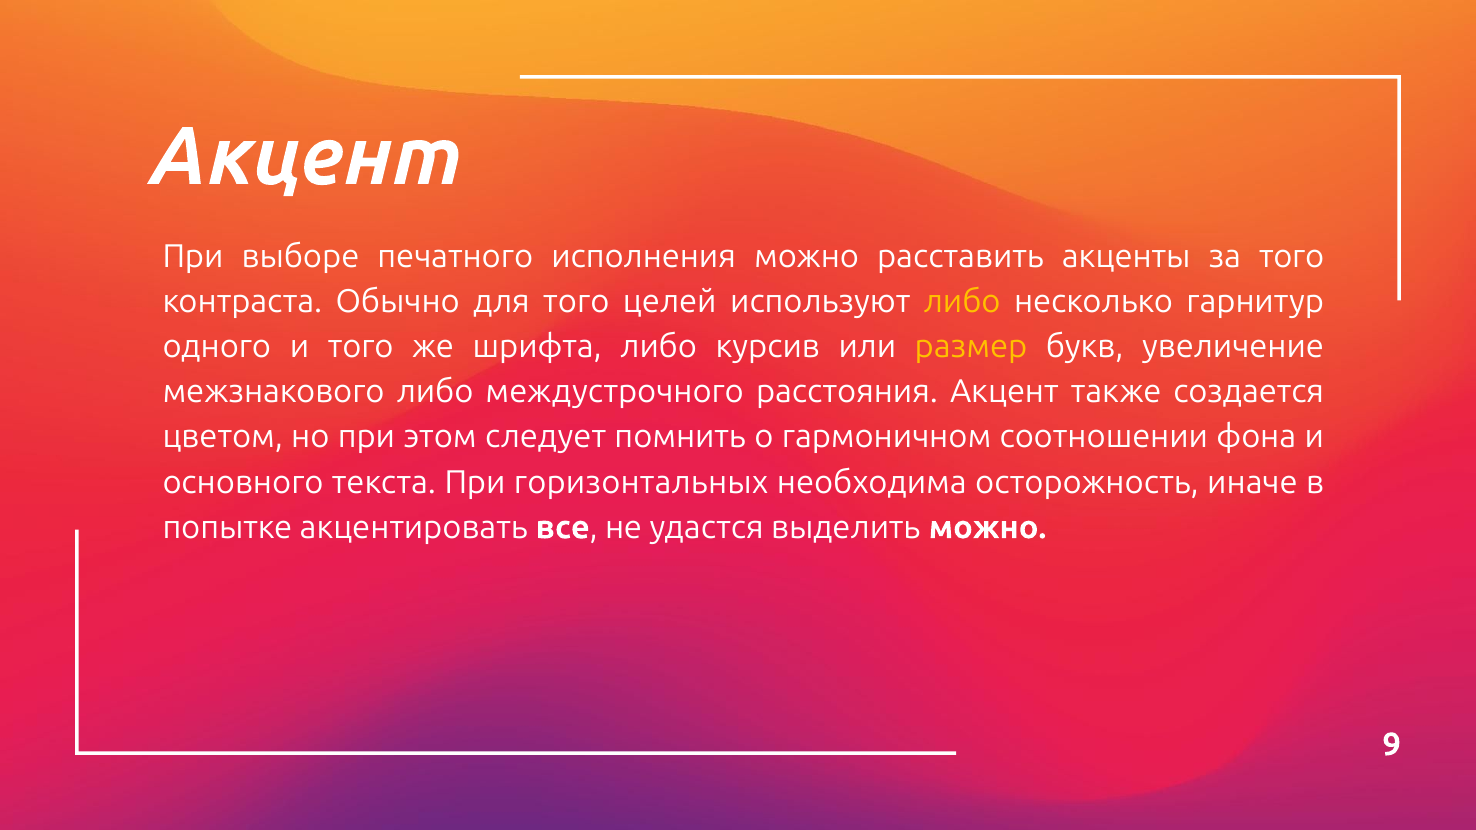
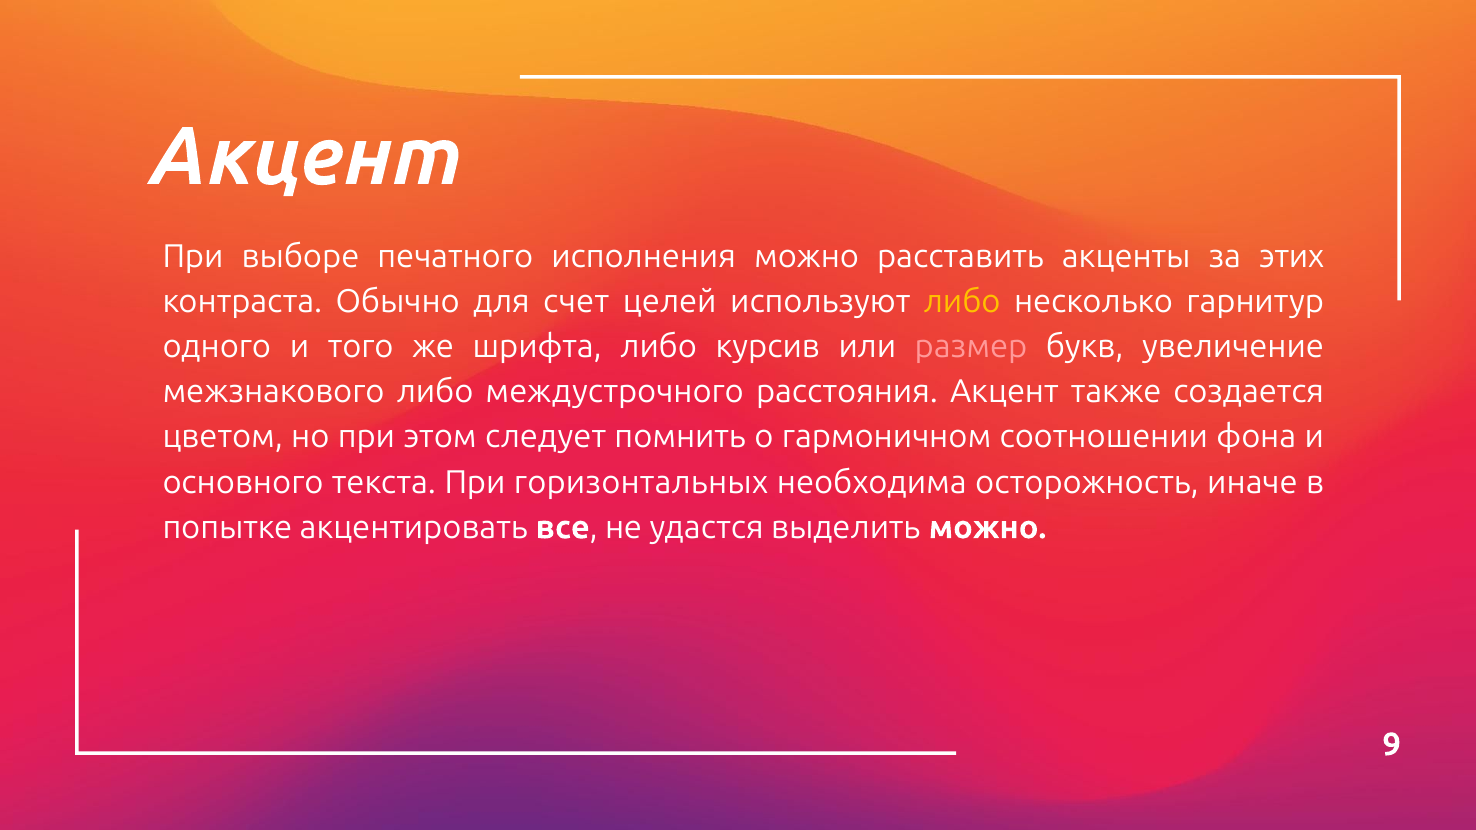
за того: того -> этих (1292, 256)
для того: того -> счет (576, 302)
размер colour: yellow -> pink (971, 347)
